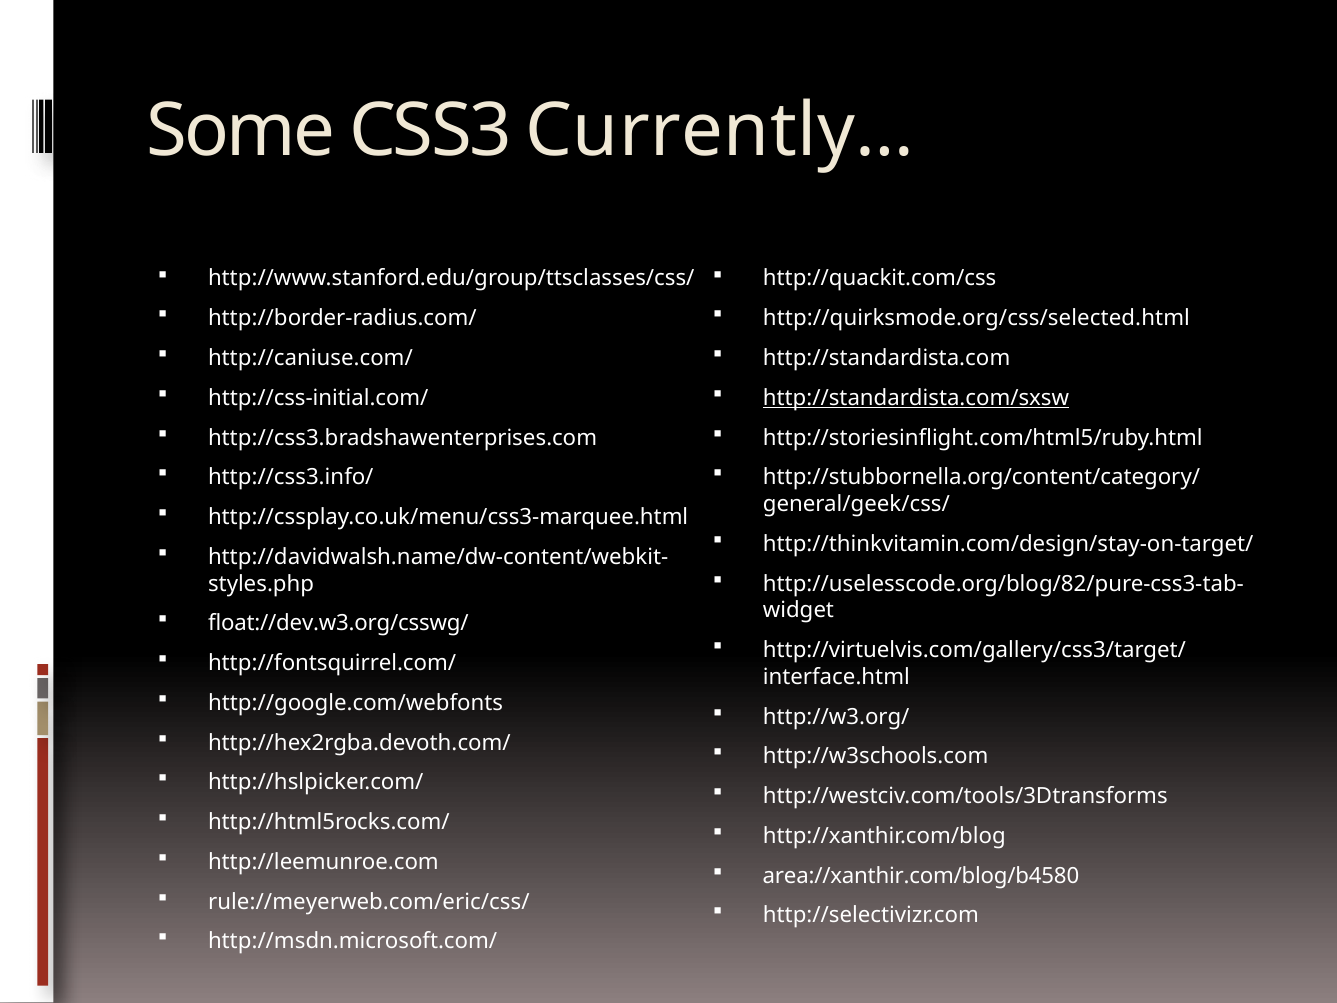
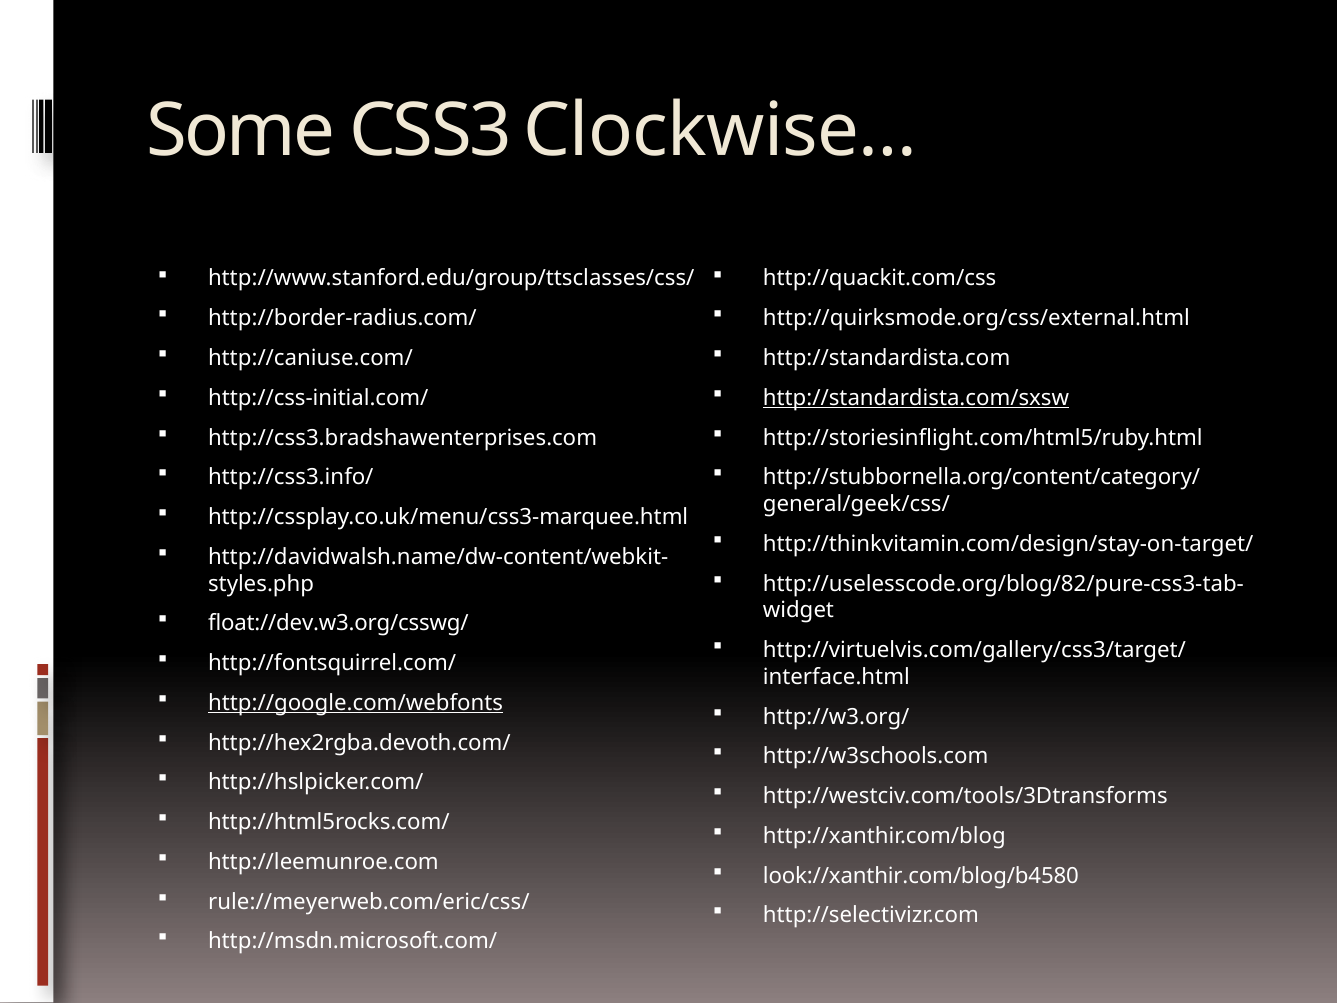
Currently…: Currently… -> Clockwise… (720, 131)
http://quirksmode.org/css/selected.html: http://quirksmode.org/css/selected.html -> http://quirksmode.org/css/external.html (976, 318)
http://google.com/webfonts underline: none -> present (356, 703)
area://xanthir.com/blog/b4580: area://xanthir.com/blog/b4580 -> look://xanthir.com/blog/b4580 (921, 875)
